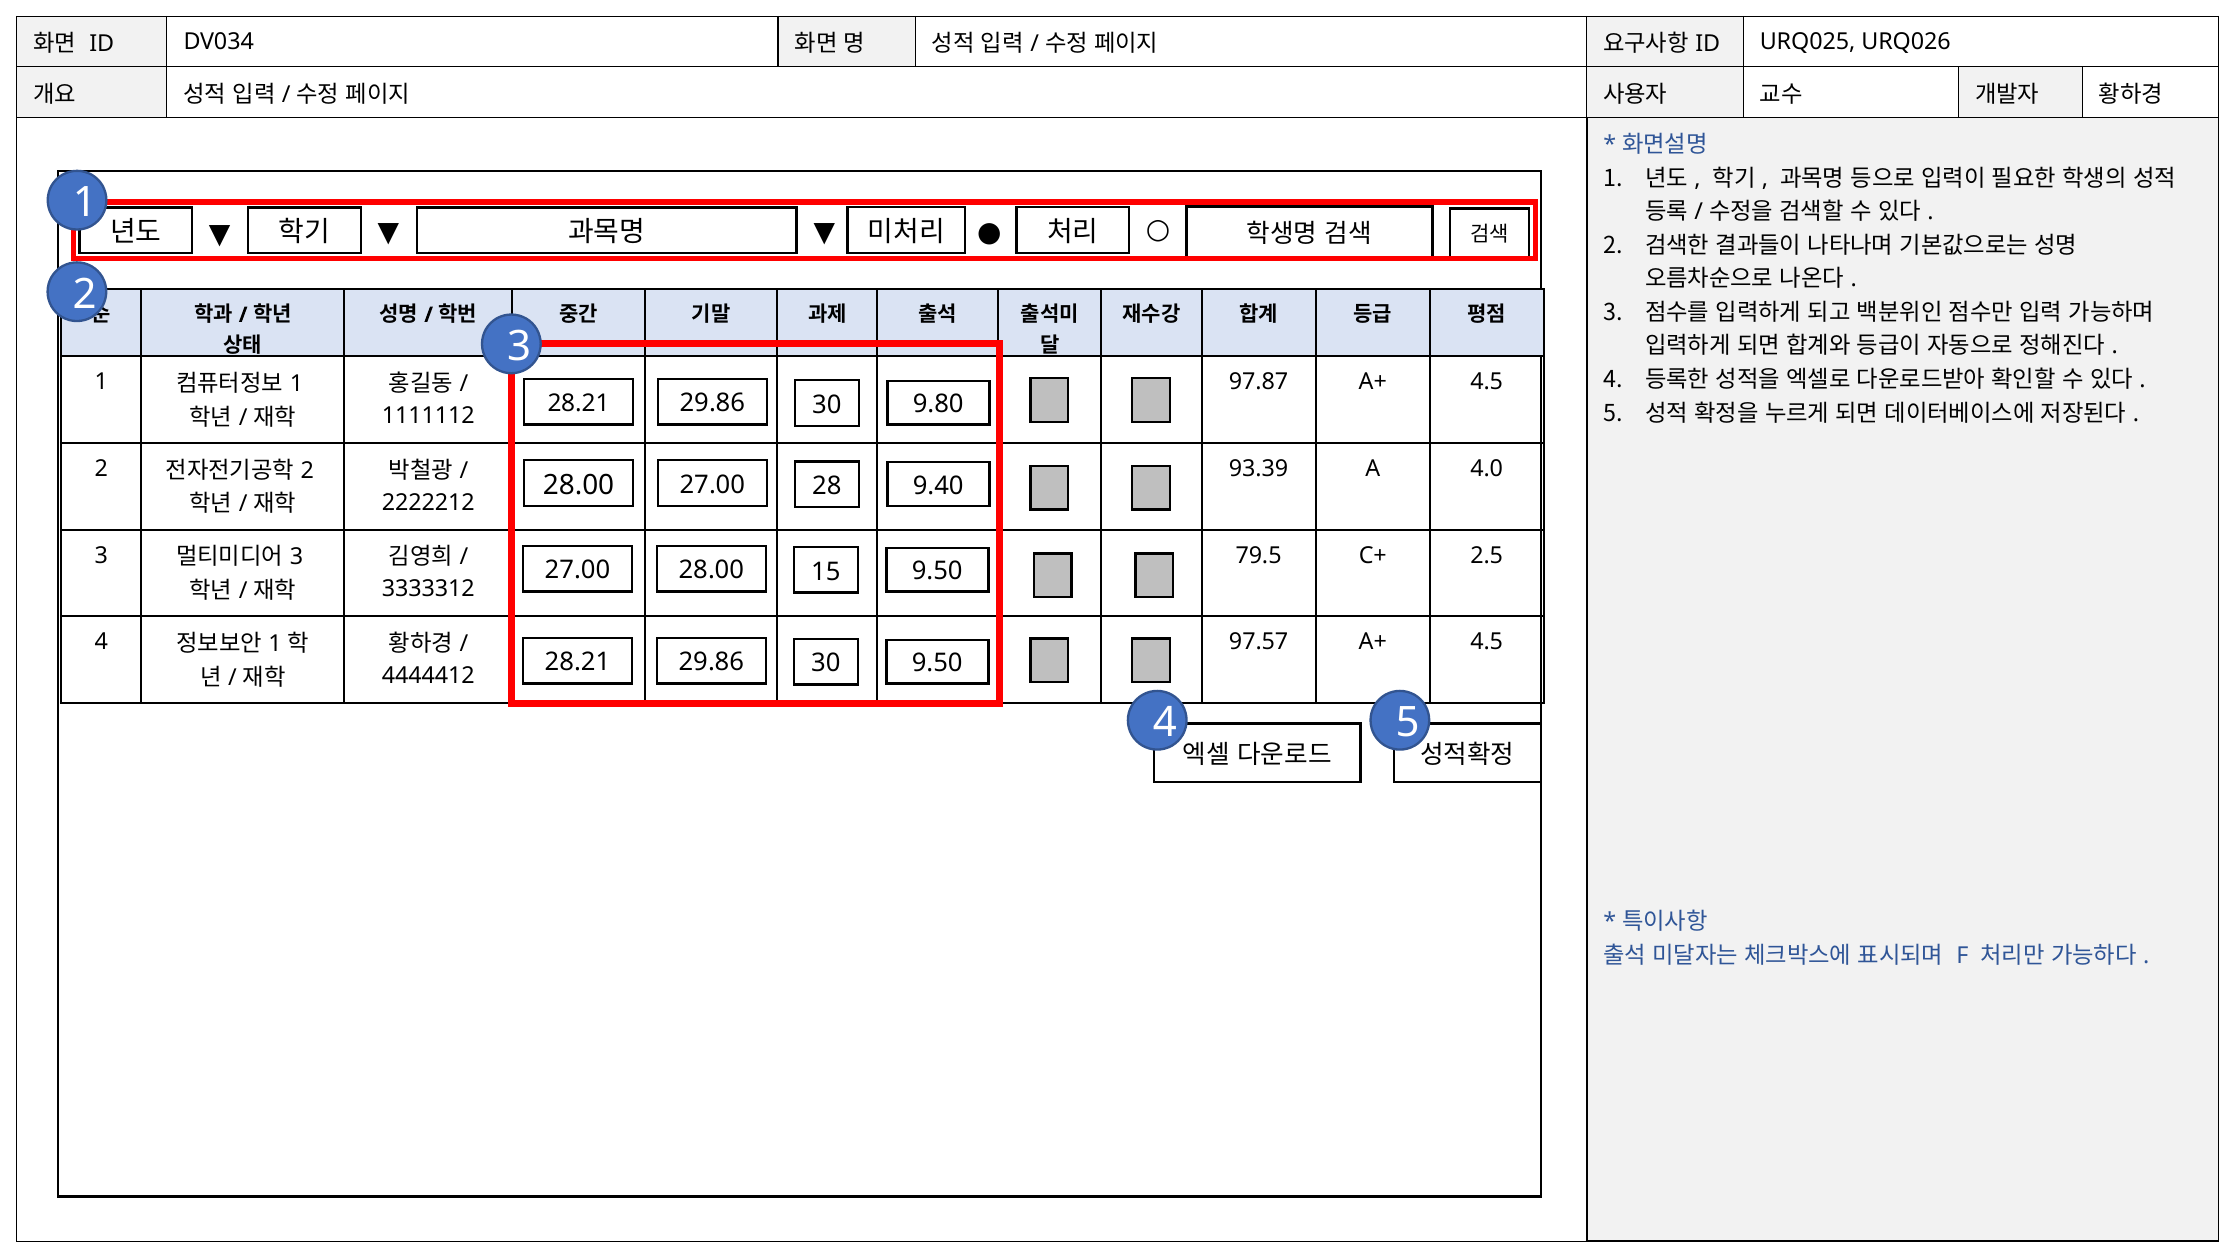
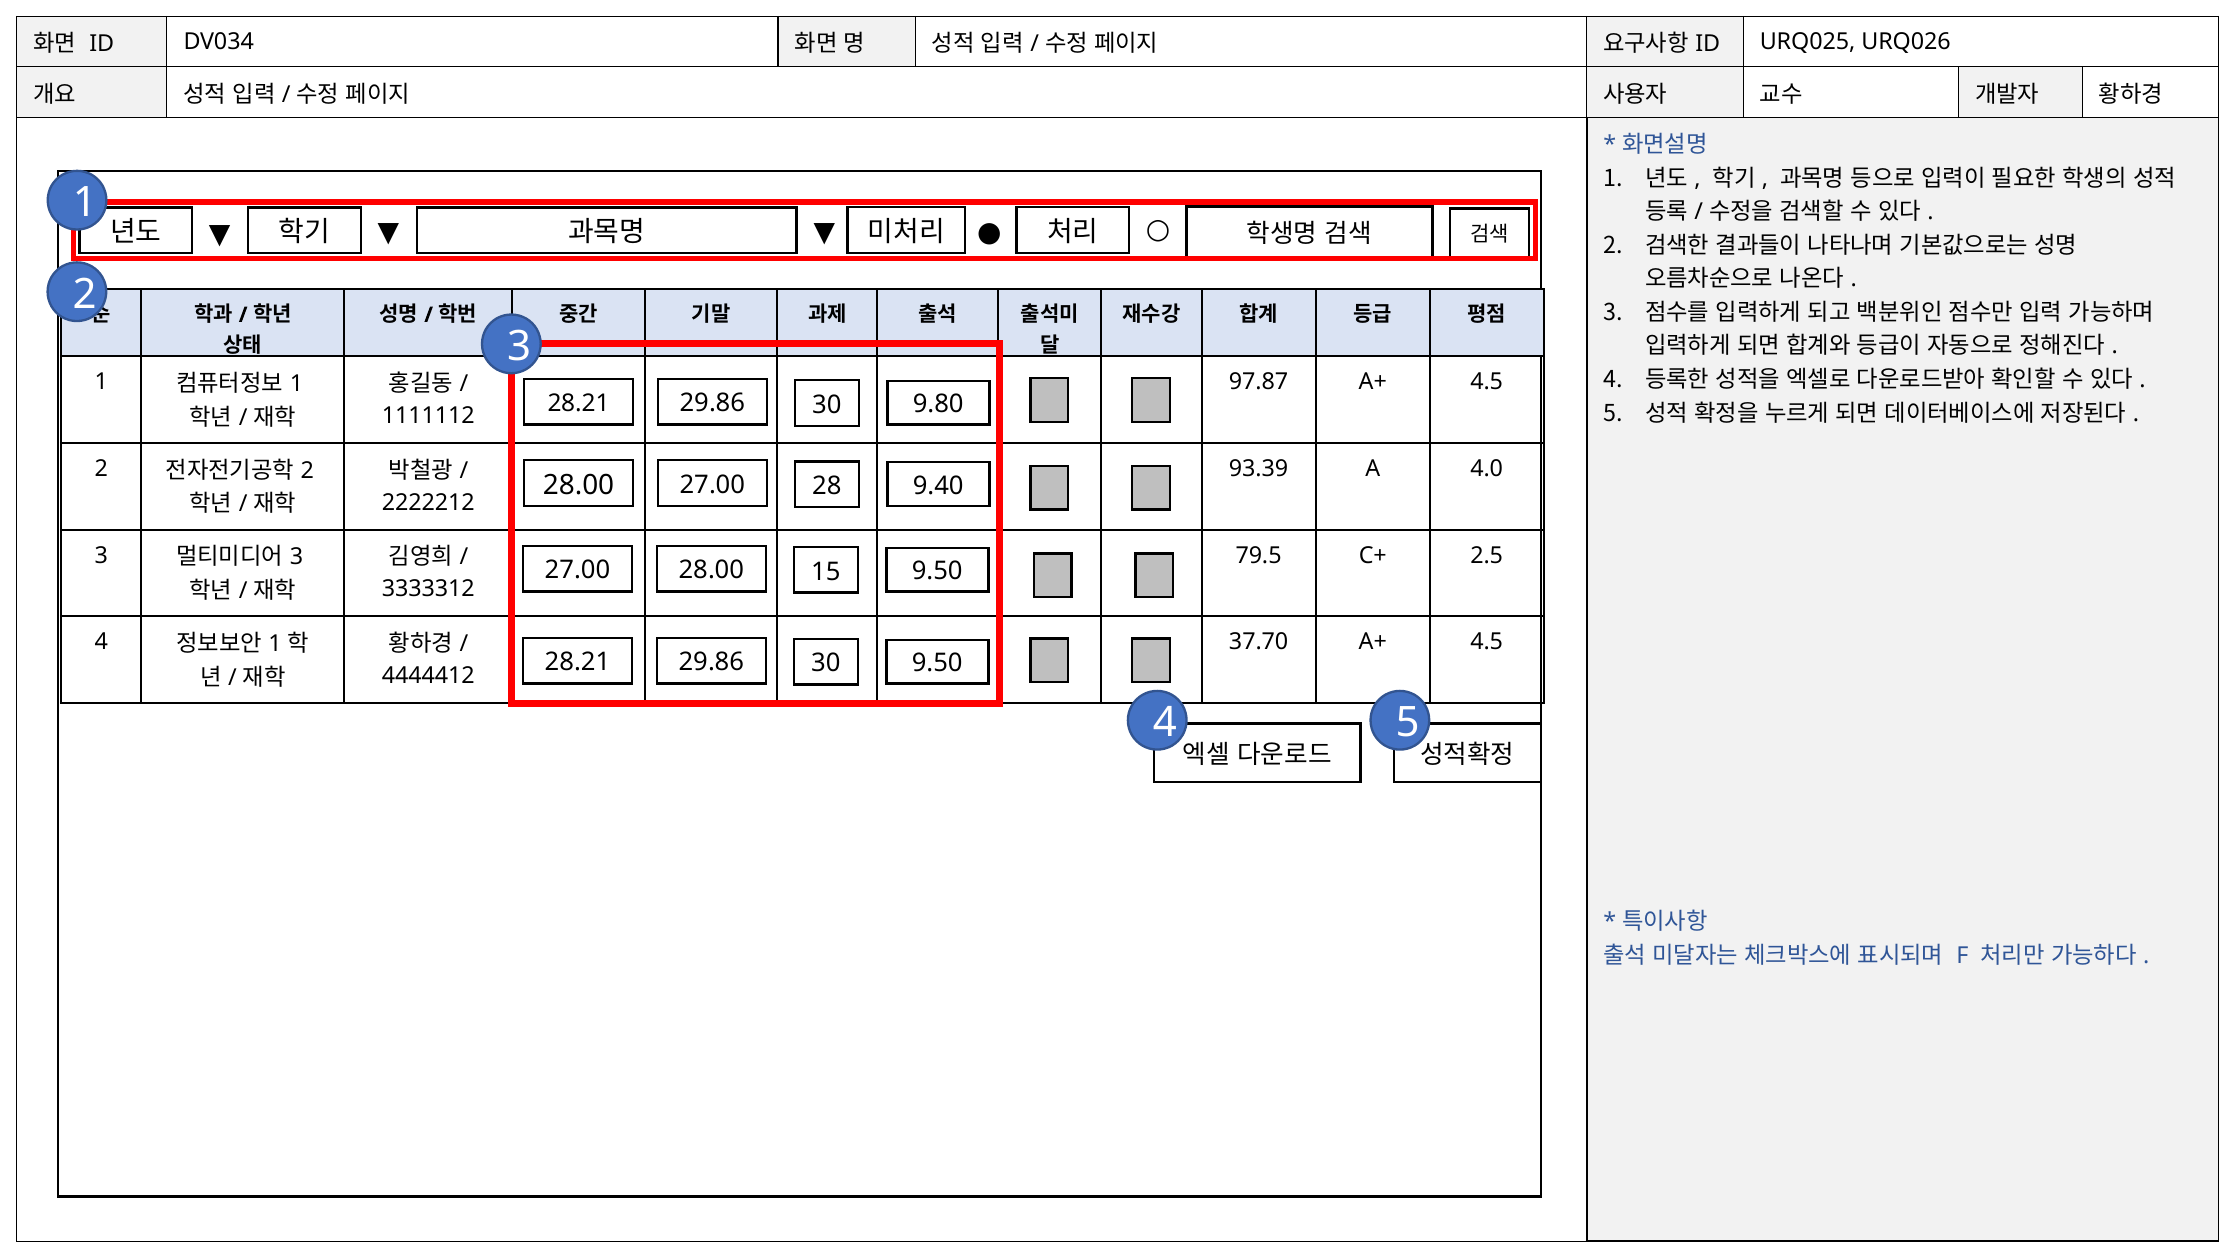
97.57: 97.57 -> 37.70 (1259, 642)
